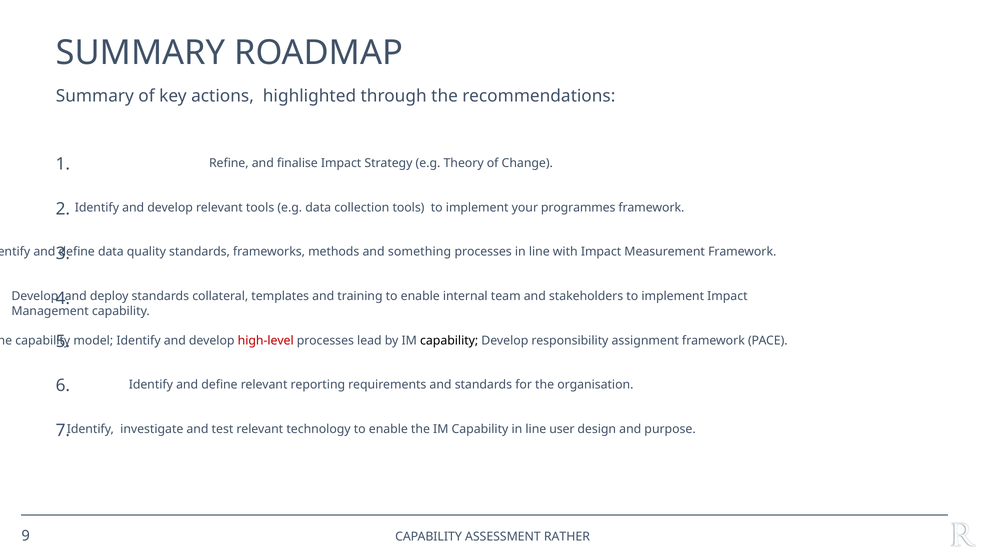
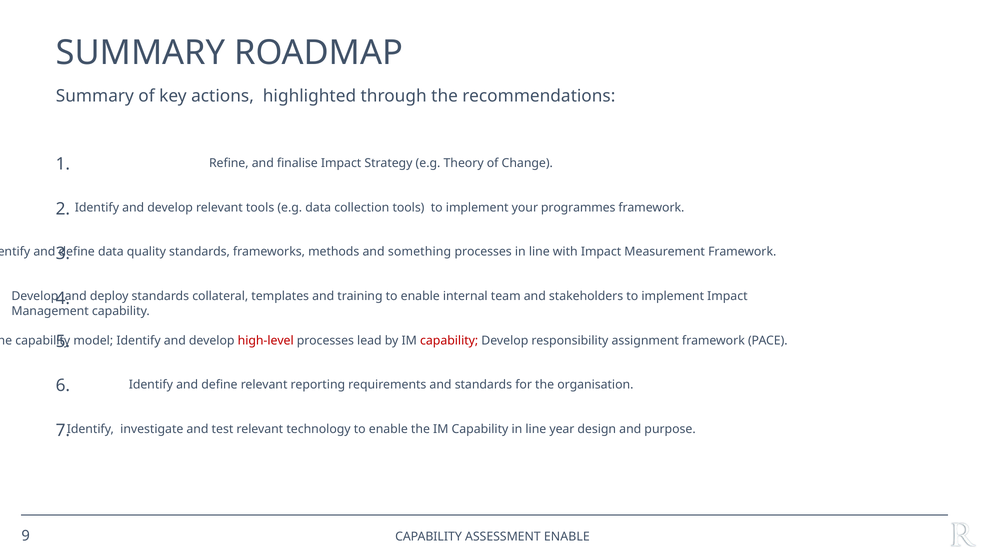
capability colour: black -> red (449, 341)
user: user -> year (562, 429)
ASSESSMENT RATHER: RATHER -> ENABLE (567, 537)
